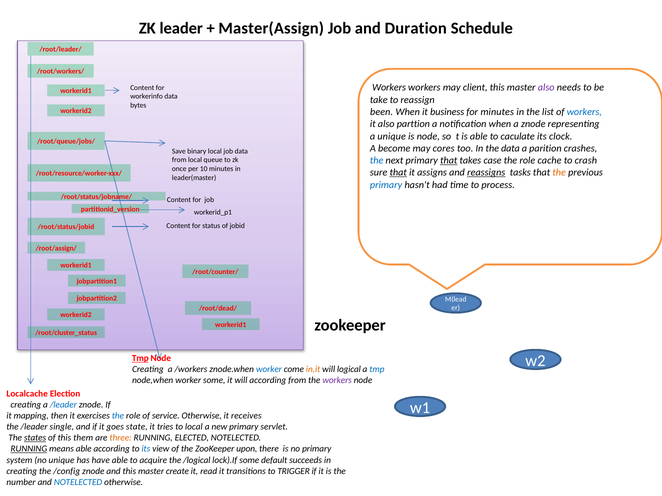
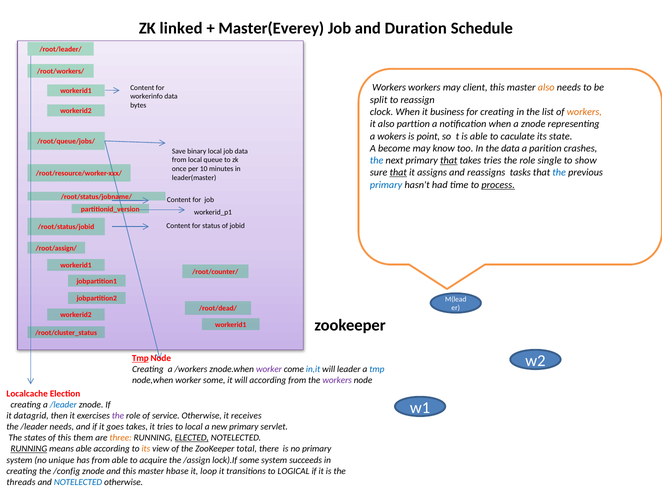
leader: leader -> linked (181, 29)
Master(Assign: Master(Assign -> Master(Everey (271, 29)
also colour: purple -> orange (546, 88)
take: take -> split (379, 100)
been: been -> clock (382, 112)
for minutes: minutes -> creating (497, 112)
workers colour: blue -> orange (584, 112)
a unique: unique -> wokers (392, 136)
is node: node -> point (428, 136)
clock: clock -> state (561, 136)
cores: cores -> know (444, 148)
takes case: case -> tries (492, 161)
cache: cache -> single (550, 161)
crash: crash -> show (586, 161)
reassigns underline: present -> none (486, 173)
the colour: orange -> blue (559, 173)
process underline: none -> present (498, 185)
worker colour: blue -> purple (269, 370)
in,it colour: orange -> blue (313, 370)
logical: logical -> leader (349, 370)
mapping: mapping -> datagrid (31, 416)
the colour: blue -> purple (118, 416)
/leader single: single -> needs (62, 427)
goes state: state -> takes (137, 427)
states underline: present -> none (35, 438)
ELECTED underline: none -> present (192, 438)
its colour: blue -> orange (146, 449)
upon: upon -> total (247, 449)
has have: have -> from (101, 460)
/logical: /logical -> /assign (197, 460)
some default: default -> system (274, 460)
create: create -> hbase (177, 471)
read: read -> loop (209, 471)
TRIGGER: TRIGGER -> LOGICAL (294, 471)
number: number -> threads (21, 483)
